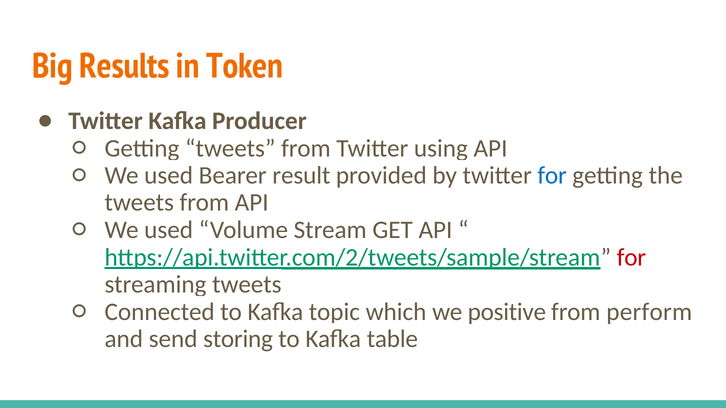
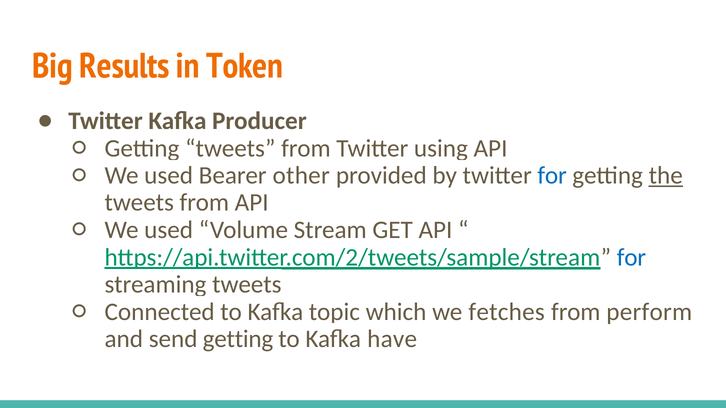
result: result -> other (301, 176)
the underline: none -> present (666, 176)
for colour: red -> blue (631, 258)
positive: positive -> fetches (507, 312)
send storing: storing -> getting (238, 339)
table: table -> have (392, 339)
